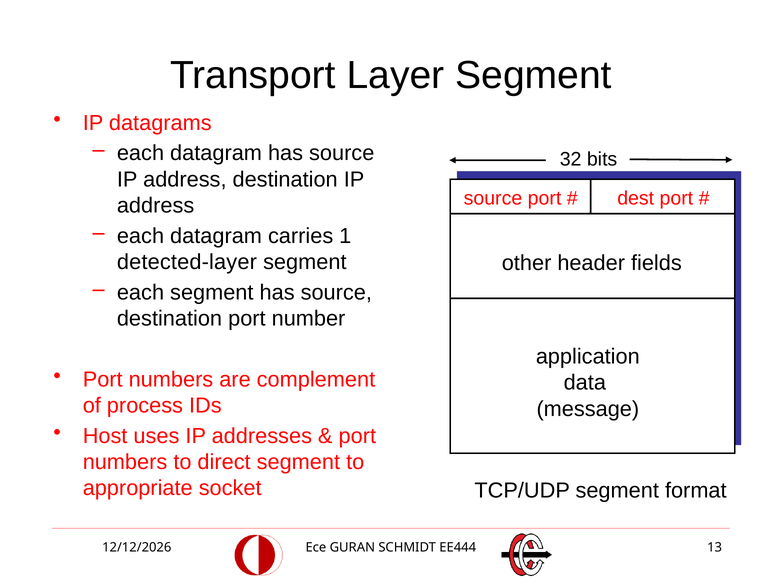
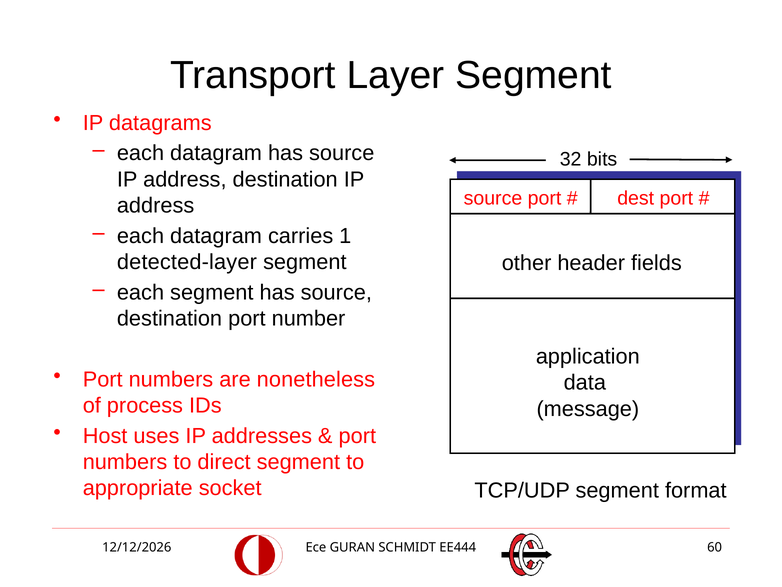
complement: complement -> nonetheless (316, 379)
13: 13 -> 60 (715, 547)
